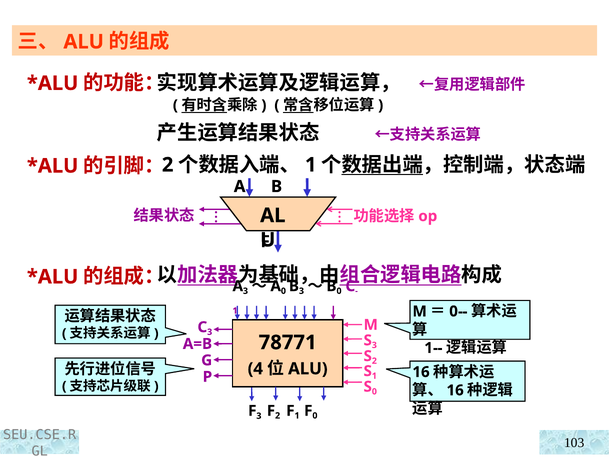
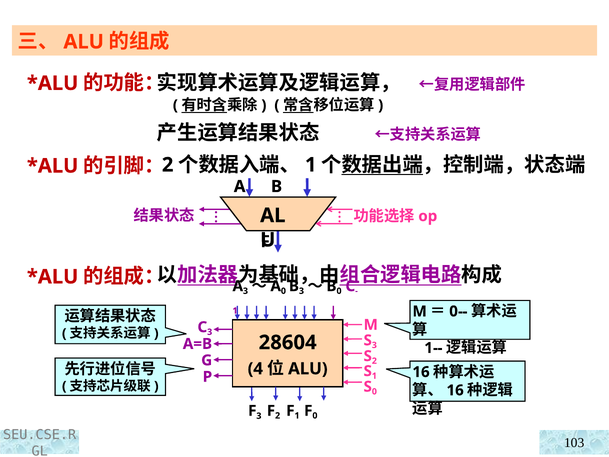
78771: 78771 -> 28604 (288, 342)
